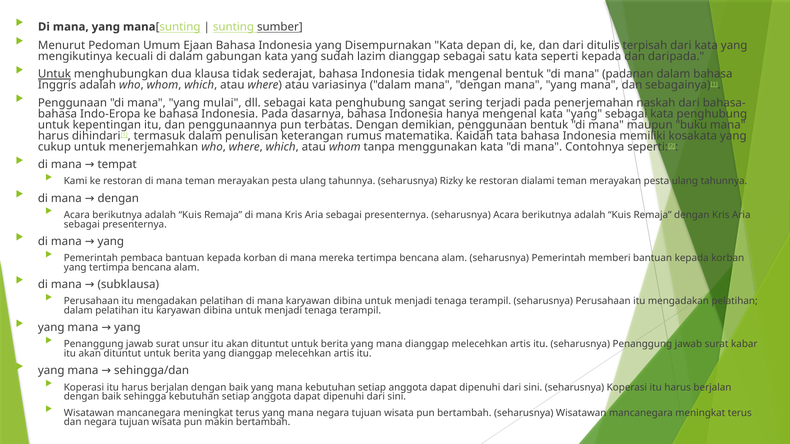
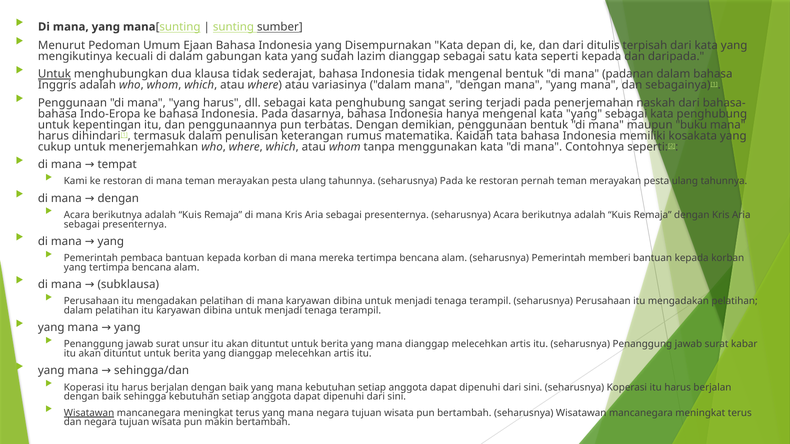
yang mulai: mulai -> harus (222, 103)
seharusnya Rizky: Rizky -> Pada (451, 181)
dialami: dialami -> pernah (538, 181)
Wisatawan underline: none -> present (89, 413)
